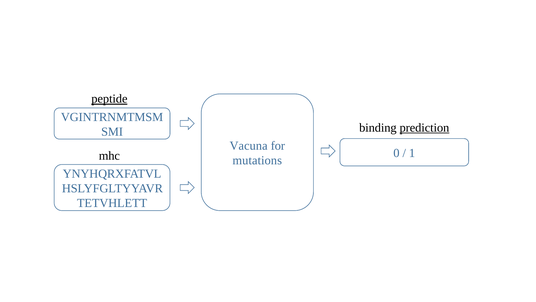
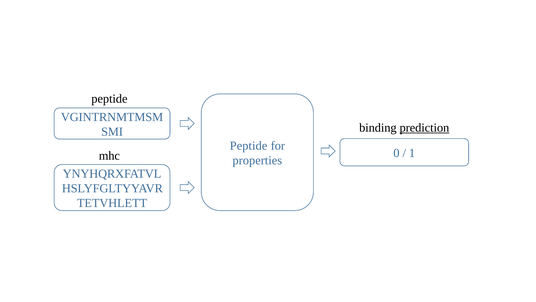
peptide underline: present -> none (109, 99)
Vacuna: Vacuna -> Peptide (249, 145)
mutations: mutations -> properties (257, 160)
